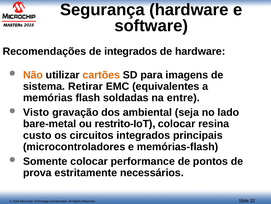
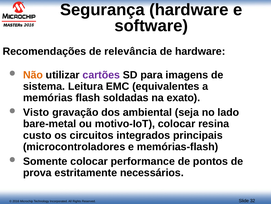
de integrados: integrados -> relevância (131, 51)
cartões colour: orange -> purple (101, 75)
Retirar: Retirar -> Leitura (86, 86)
entre: entre -> exato (183, 98)
restrito-IoT: restrito-IoT -> motivo-IoT (125, 123)
